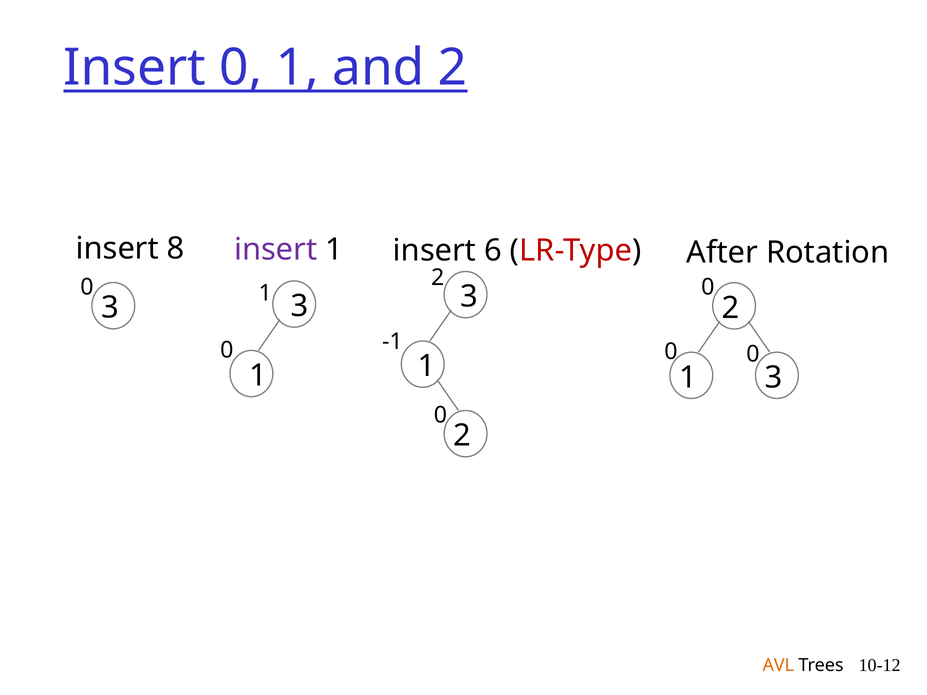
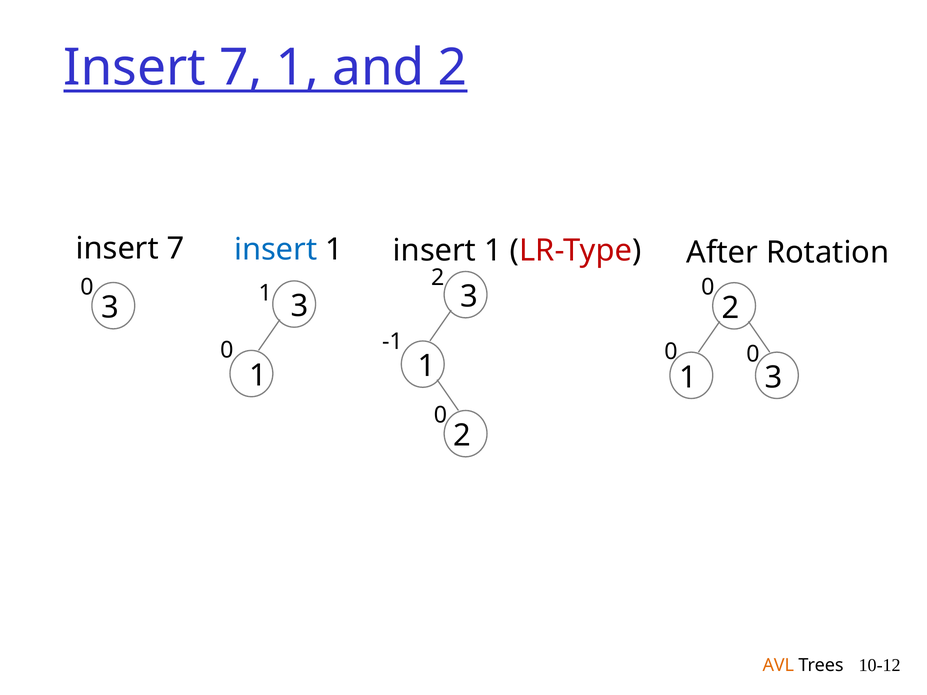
0: 0 -> 7 (241, 68)
8: 8 -> 7 (176, 249)
insert colour: purple -> blue (276, 250)
6: 6 -> 1 (493, 250)
